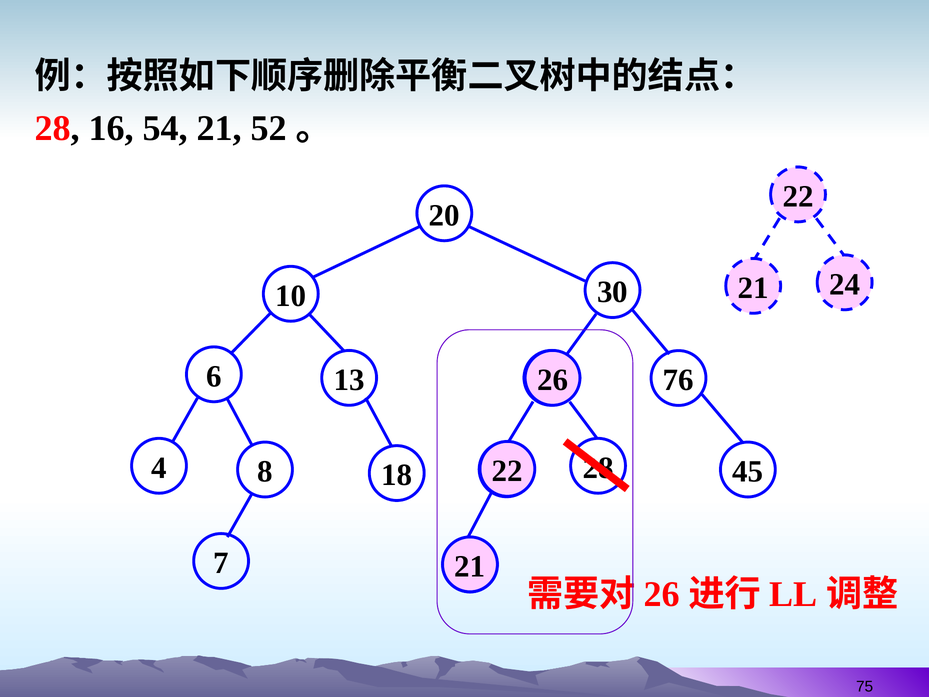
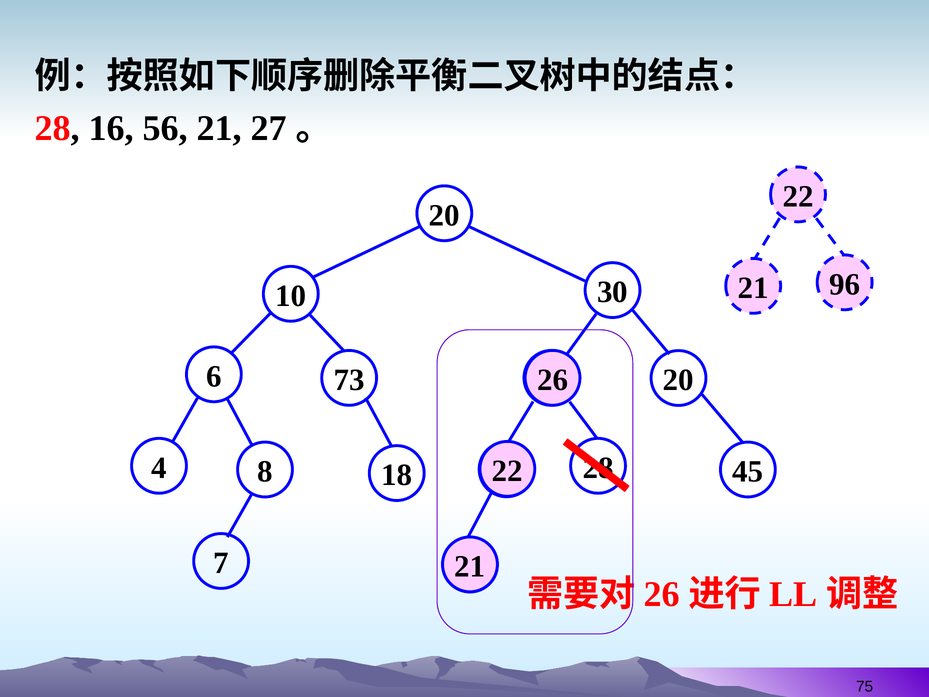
54: 54 -> 56 (165, 128)
52: 52 -> 27 (269, 128)
24: 24 -> 96 (845, 284)
13: 13 -> 73 (349, 380)
76: 76 -> 20 (678, 380)
